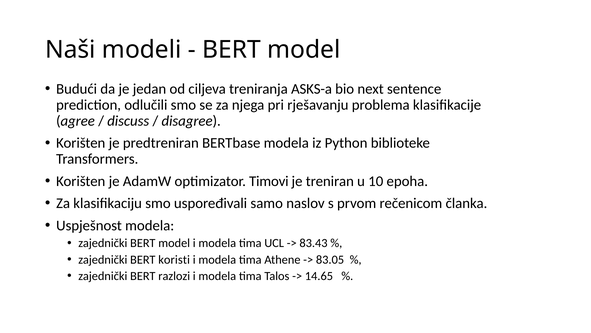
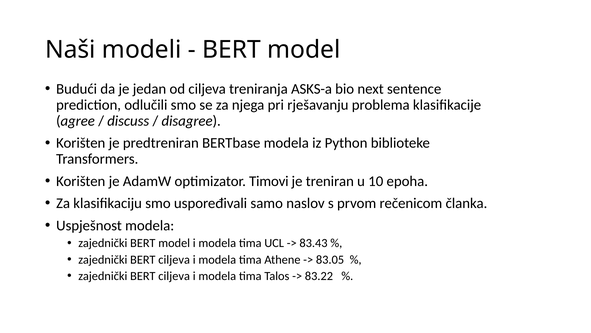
koristi: koristi -> ciljeva (174, 259)
razlozi: razlozi -> ciljeva (174, 276)
14.65: 14.65 -> 83.22 (319, 276)
